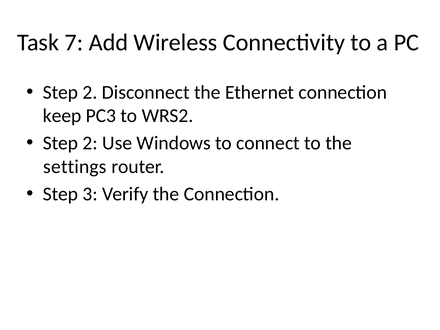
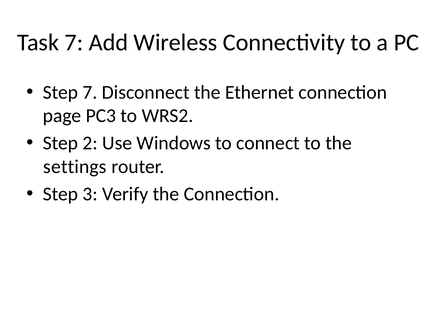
2: 2 -> 7 (90, 92)
keep: keep -> page (62, 116)
